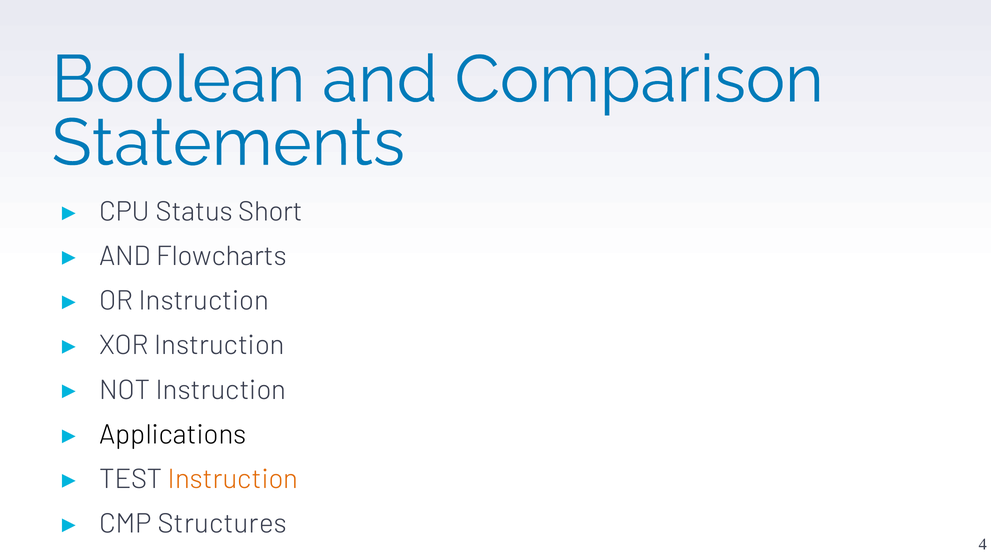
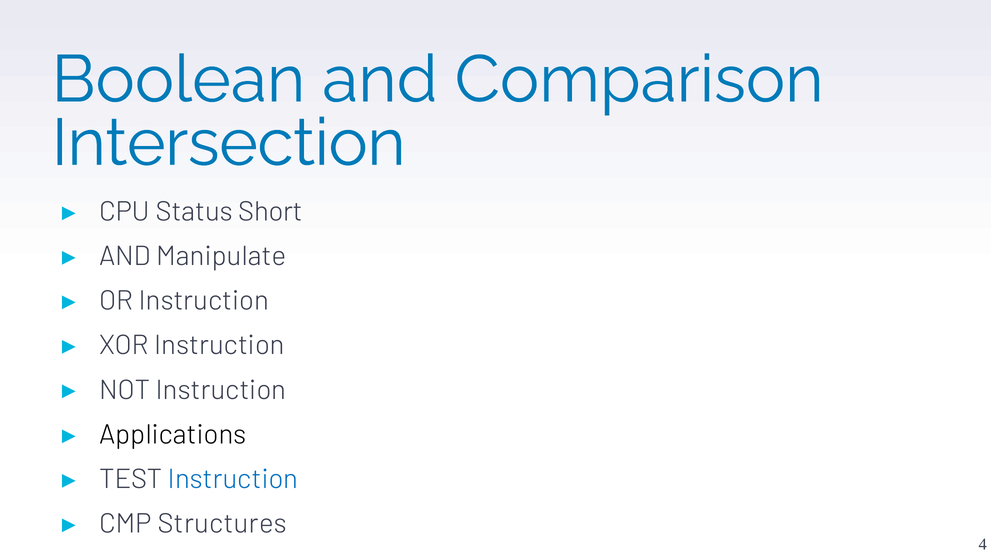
Statements: Statements -> Intersection (229, 143)
Flowcharts: Flowcharts -> Manipulate (221, 256)
Instruction colour: orange -> blue (233, 479)
